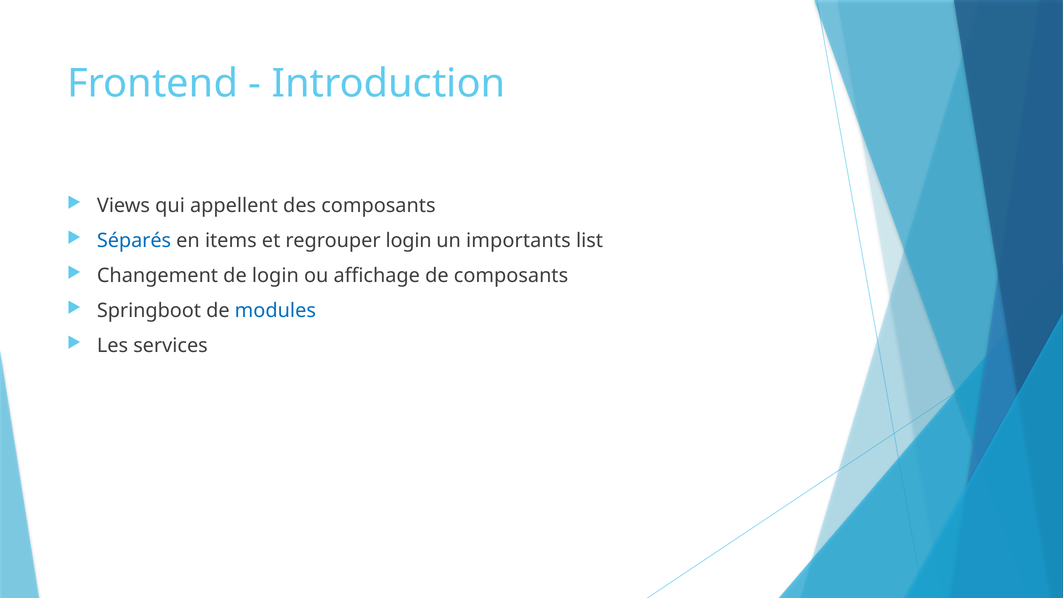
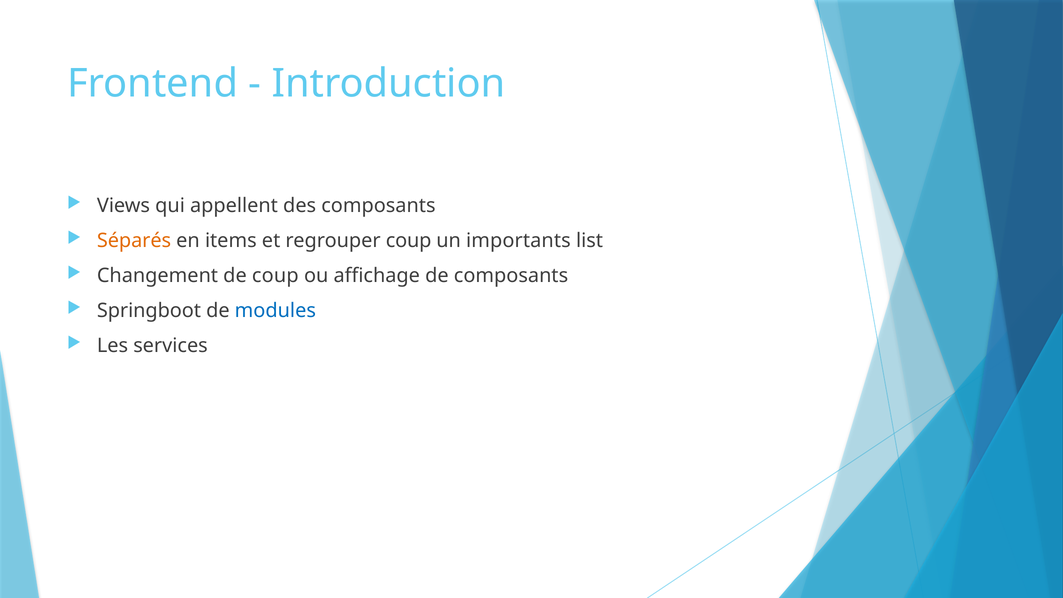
Séparés colour: blue -> orange (134, 241)
regrouper login: login -> coup (409, 241)
de login: login -> coup (275, 276)
